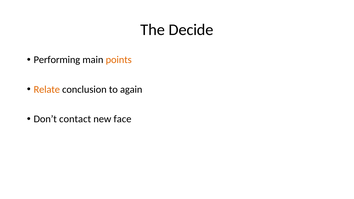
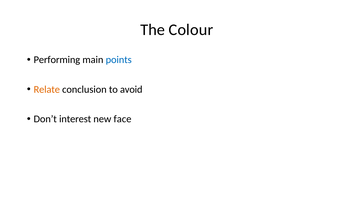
Decide: Decide -> Colour (191, 30)
points colour: orange -> blue (119, 60)
again: again -> avoid (131, 89)
contact: contact -> interest (75, 119)
